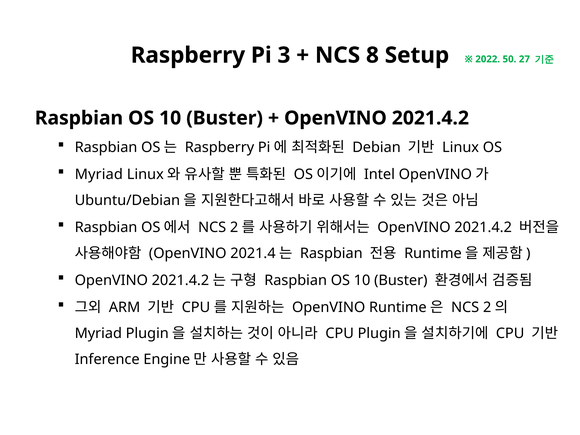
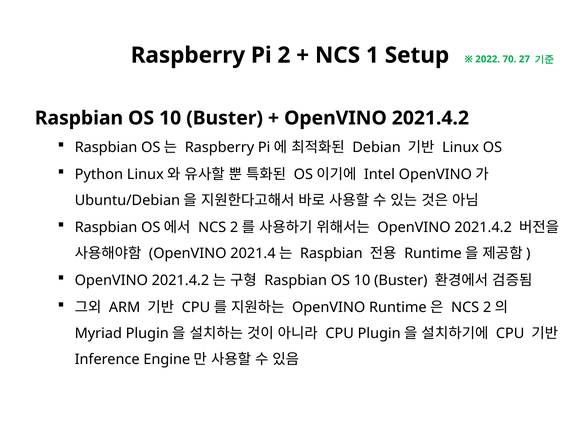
3: 3 -> 2 (284, 55)
8: 8 -> 1 (372, 55)
50: 50 -> 70 (509, 59)
Myriad: Myriad -> Python (99, 174)
